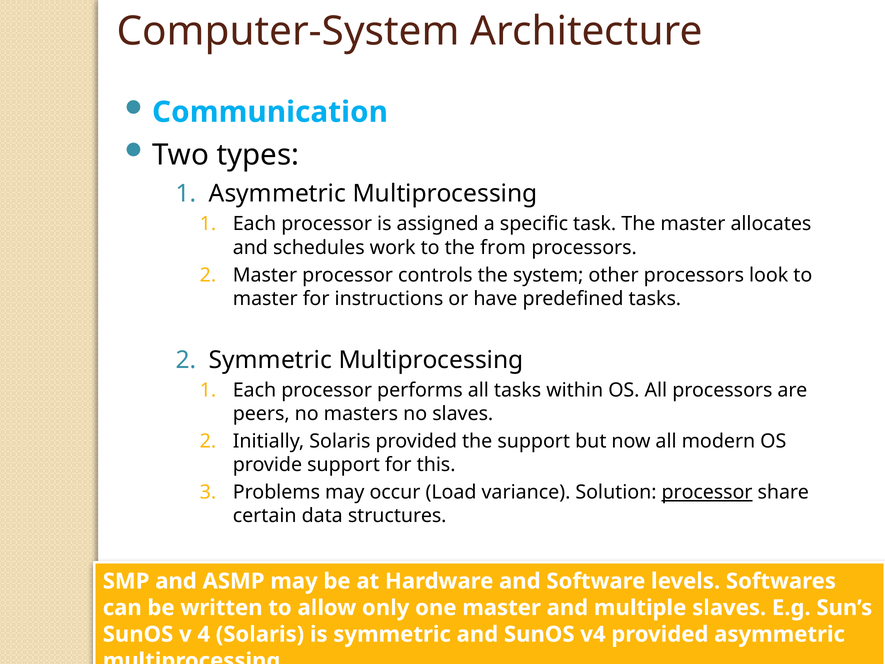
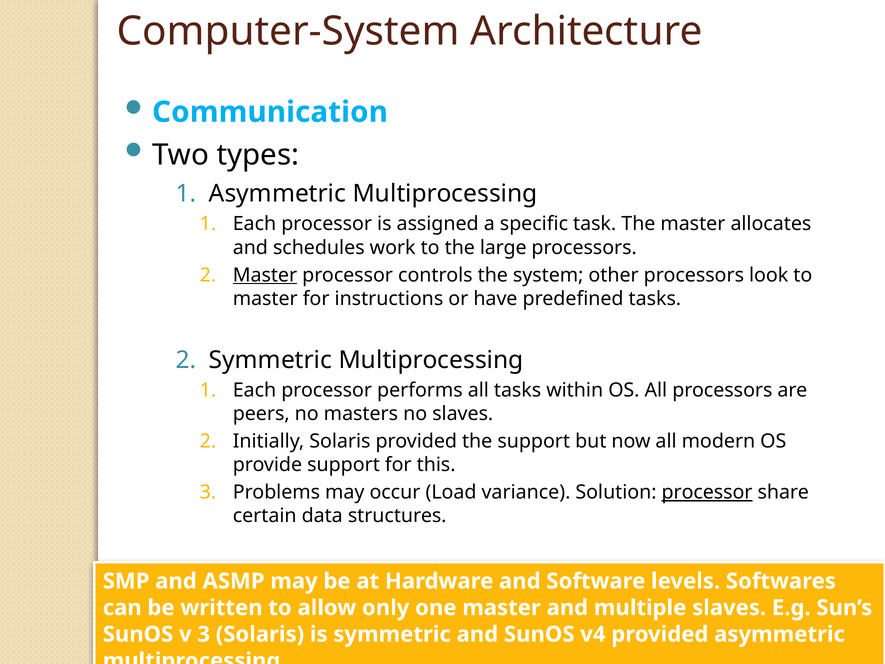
from: from -> large (503, 247)
Master underline: none -> present (265, 275)
v 4: 4 -> 3 (204, 634)
